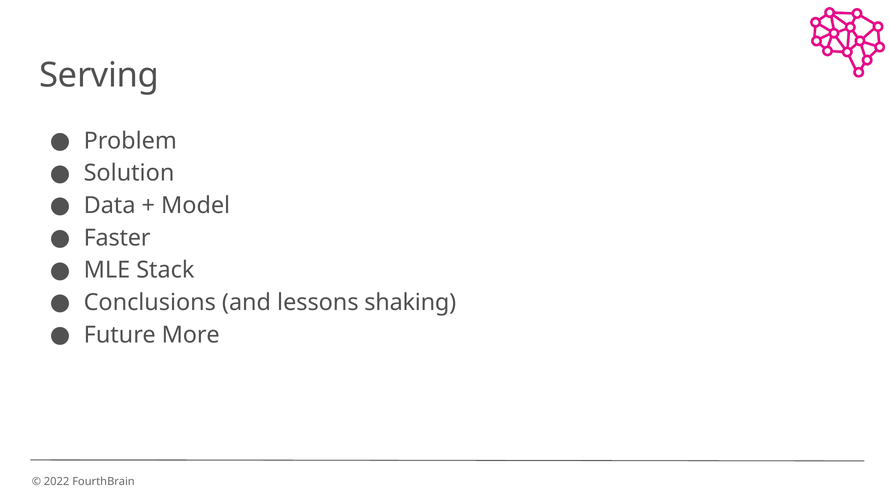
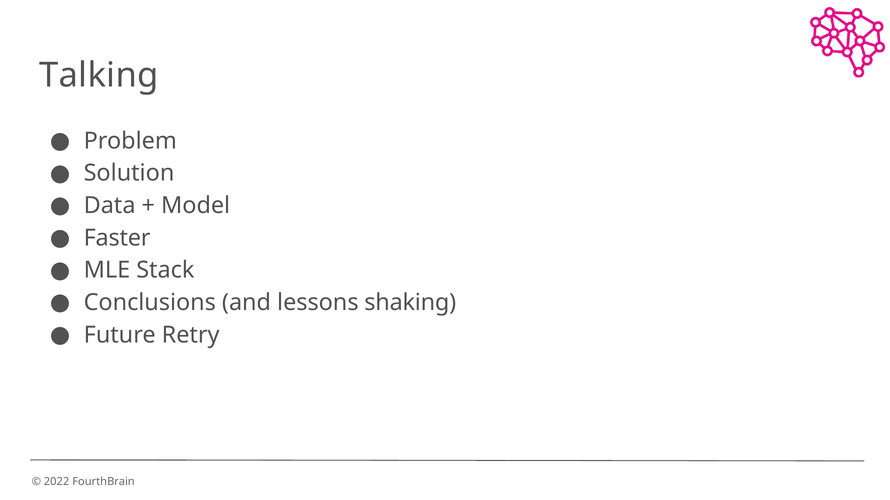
Serving: Serving -> Talking (99, 75)
More: More -> Retry (191, 335)
